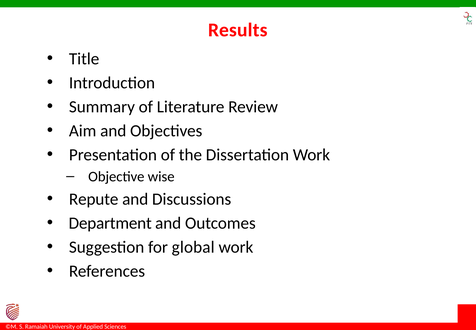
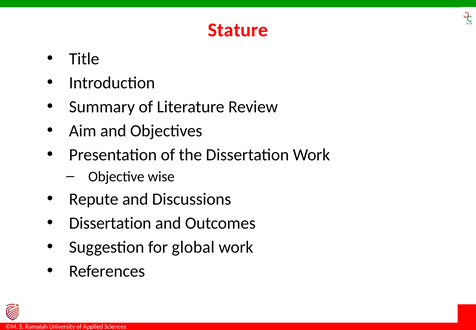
Results: Results -> Stature (238, 30)
Department: Department -> Dissertation (110, 223)
